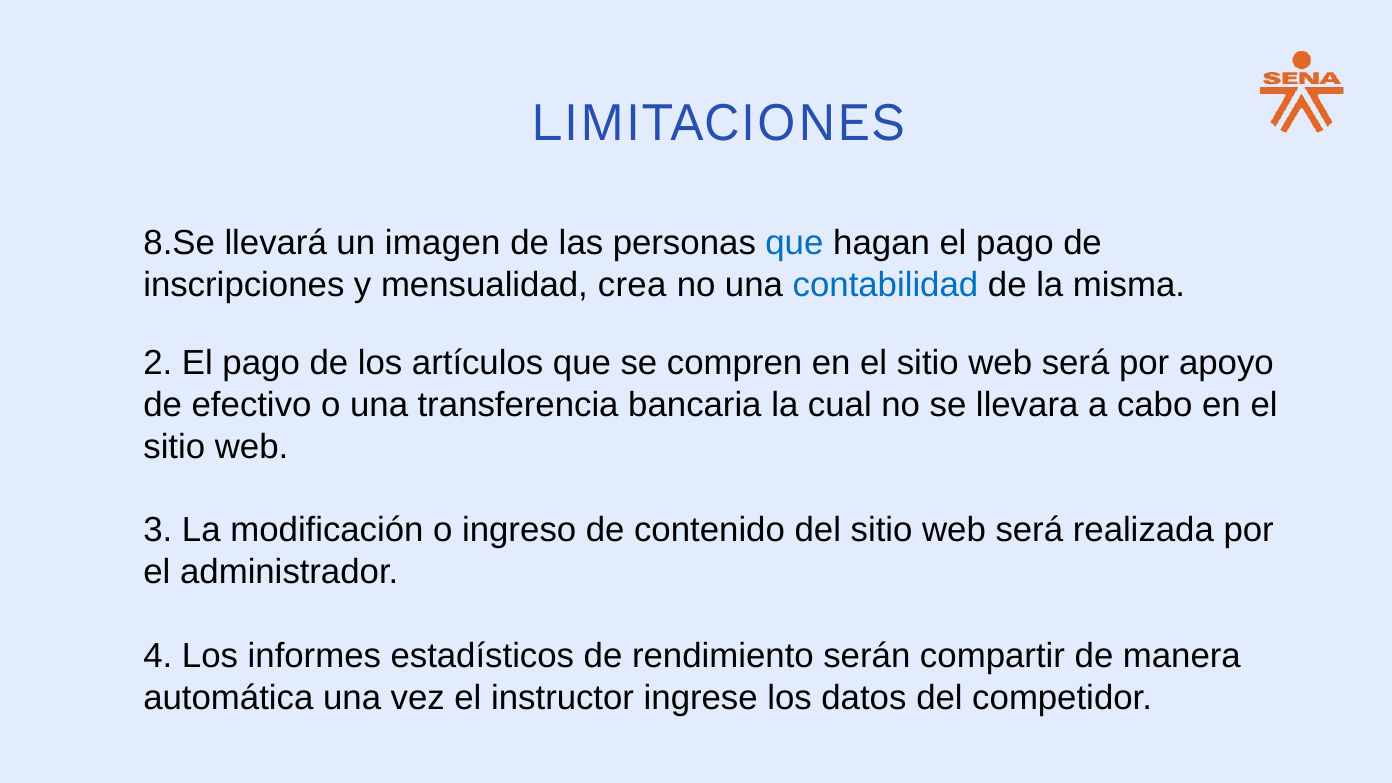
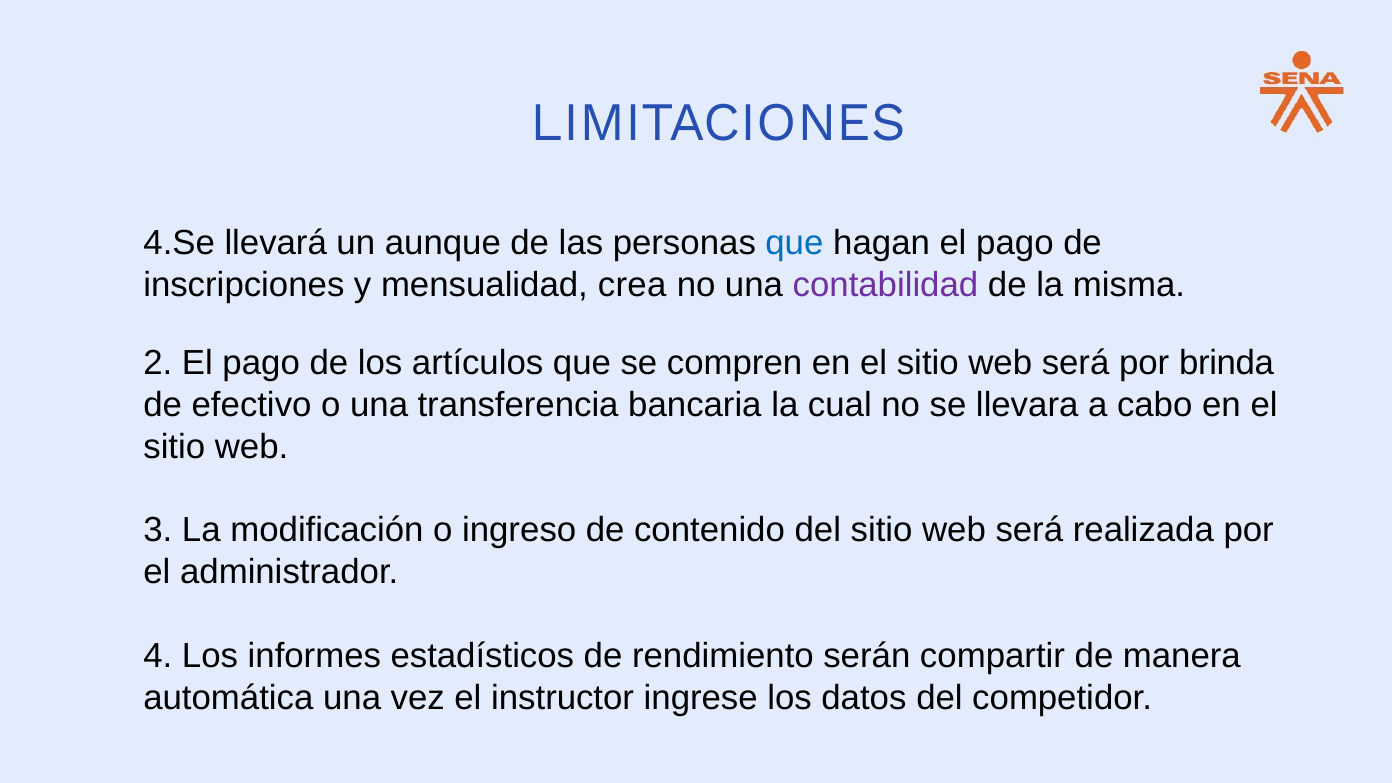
8.Se: 8.Se -> 4.Se (179, 243)
imagen: imagen -> aunque (443, 243)
contabilidad colour: blue -> purple (885, 285)
apoyo: apoyo -> brinda (1227, 363)
